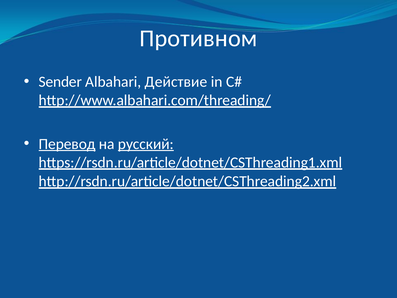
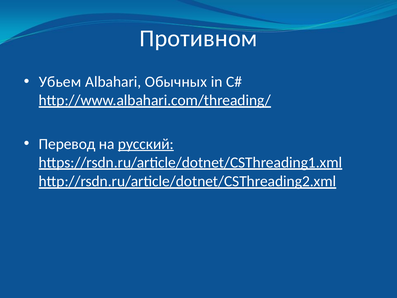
Sender: Sender -> Убьем (60, 82)
Действие: Действие -> Обычных (176, 82)
Перевод underline: present -> none (67, 144)
